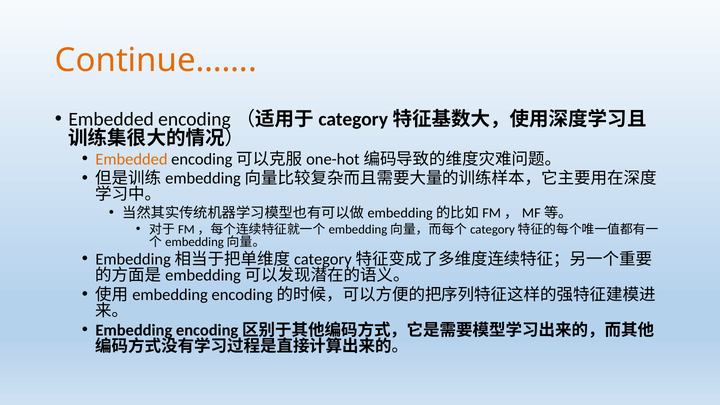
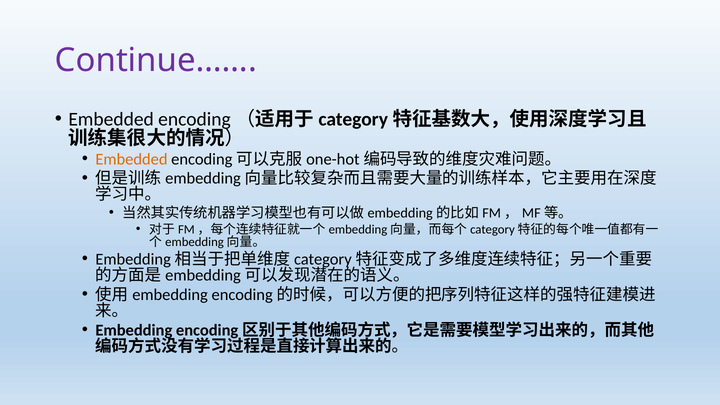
Continue…… colour: orange -> purple (156, 60)
